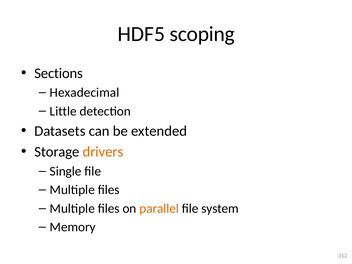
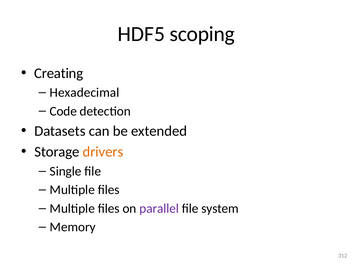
Sections: Sections -> Creating (59, 73)
Little: Little -> Code (63, 111)
parallel colour: orange -> purple (159, 208)
